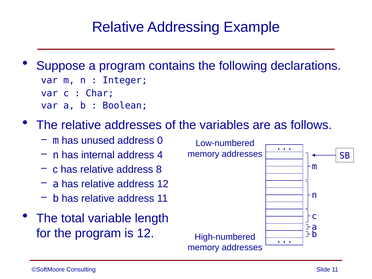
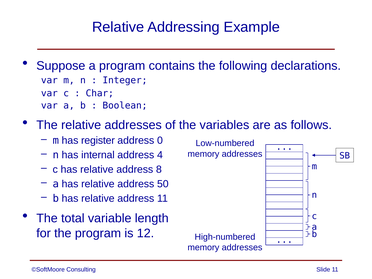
unused: unused -> register (98, 141)
address 12: 12 -> 50 (163, 184)
